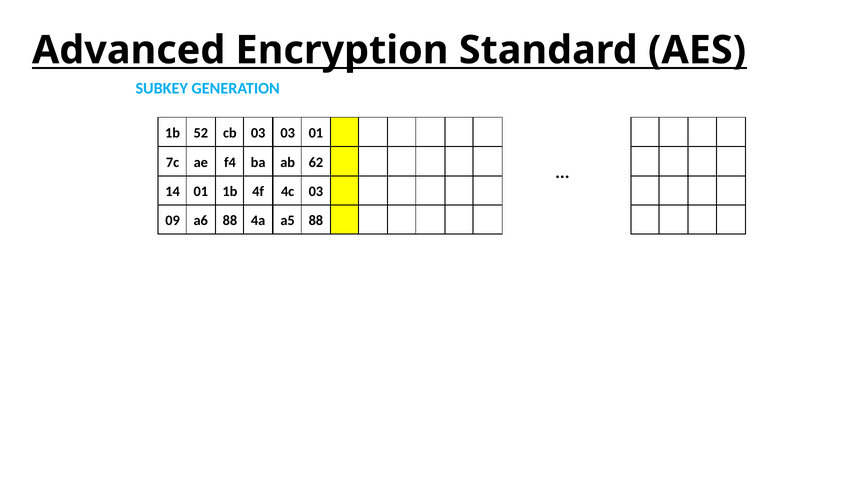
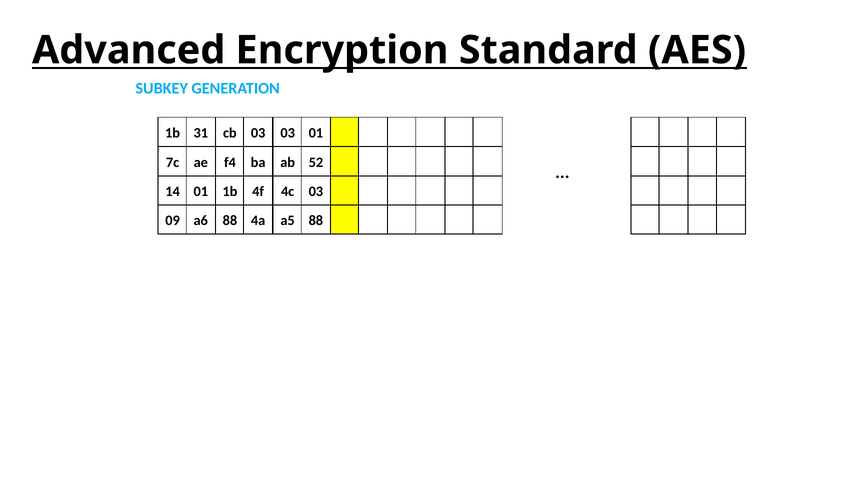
52: 52 -> 31 (201, 133)
62: 62 -> 52 (316, 162)
